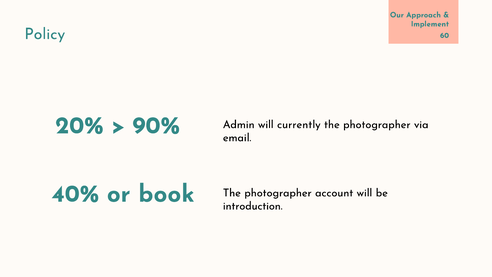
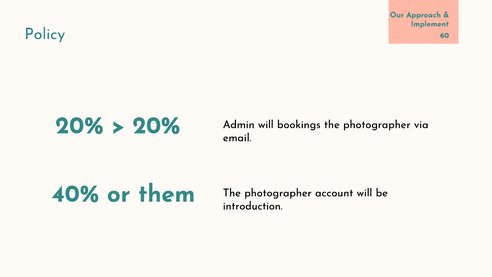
90%: 90% -> 20% (156, 125)
currently: currently -> bookings (299, 124)
book: book -> them (167, 194)
